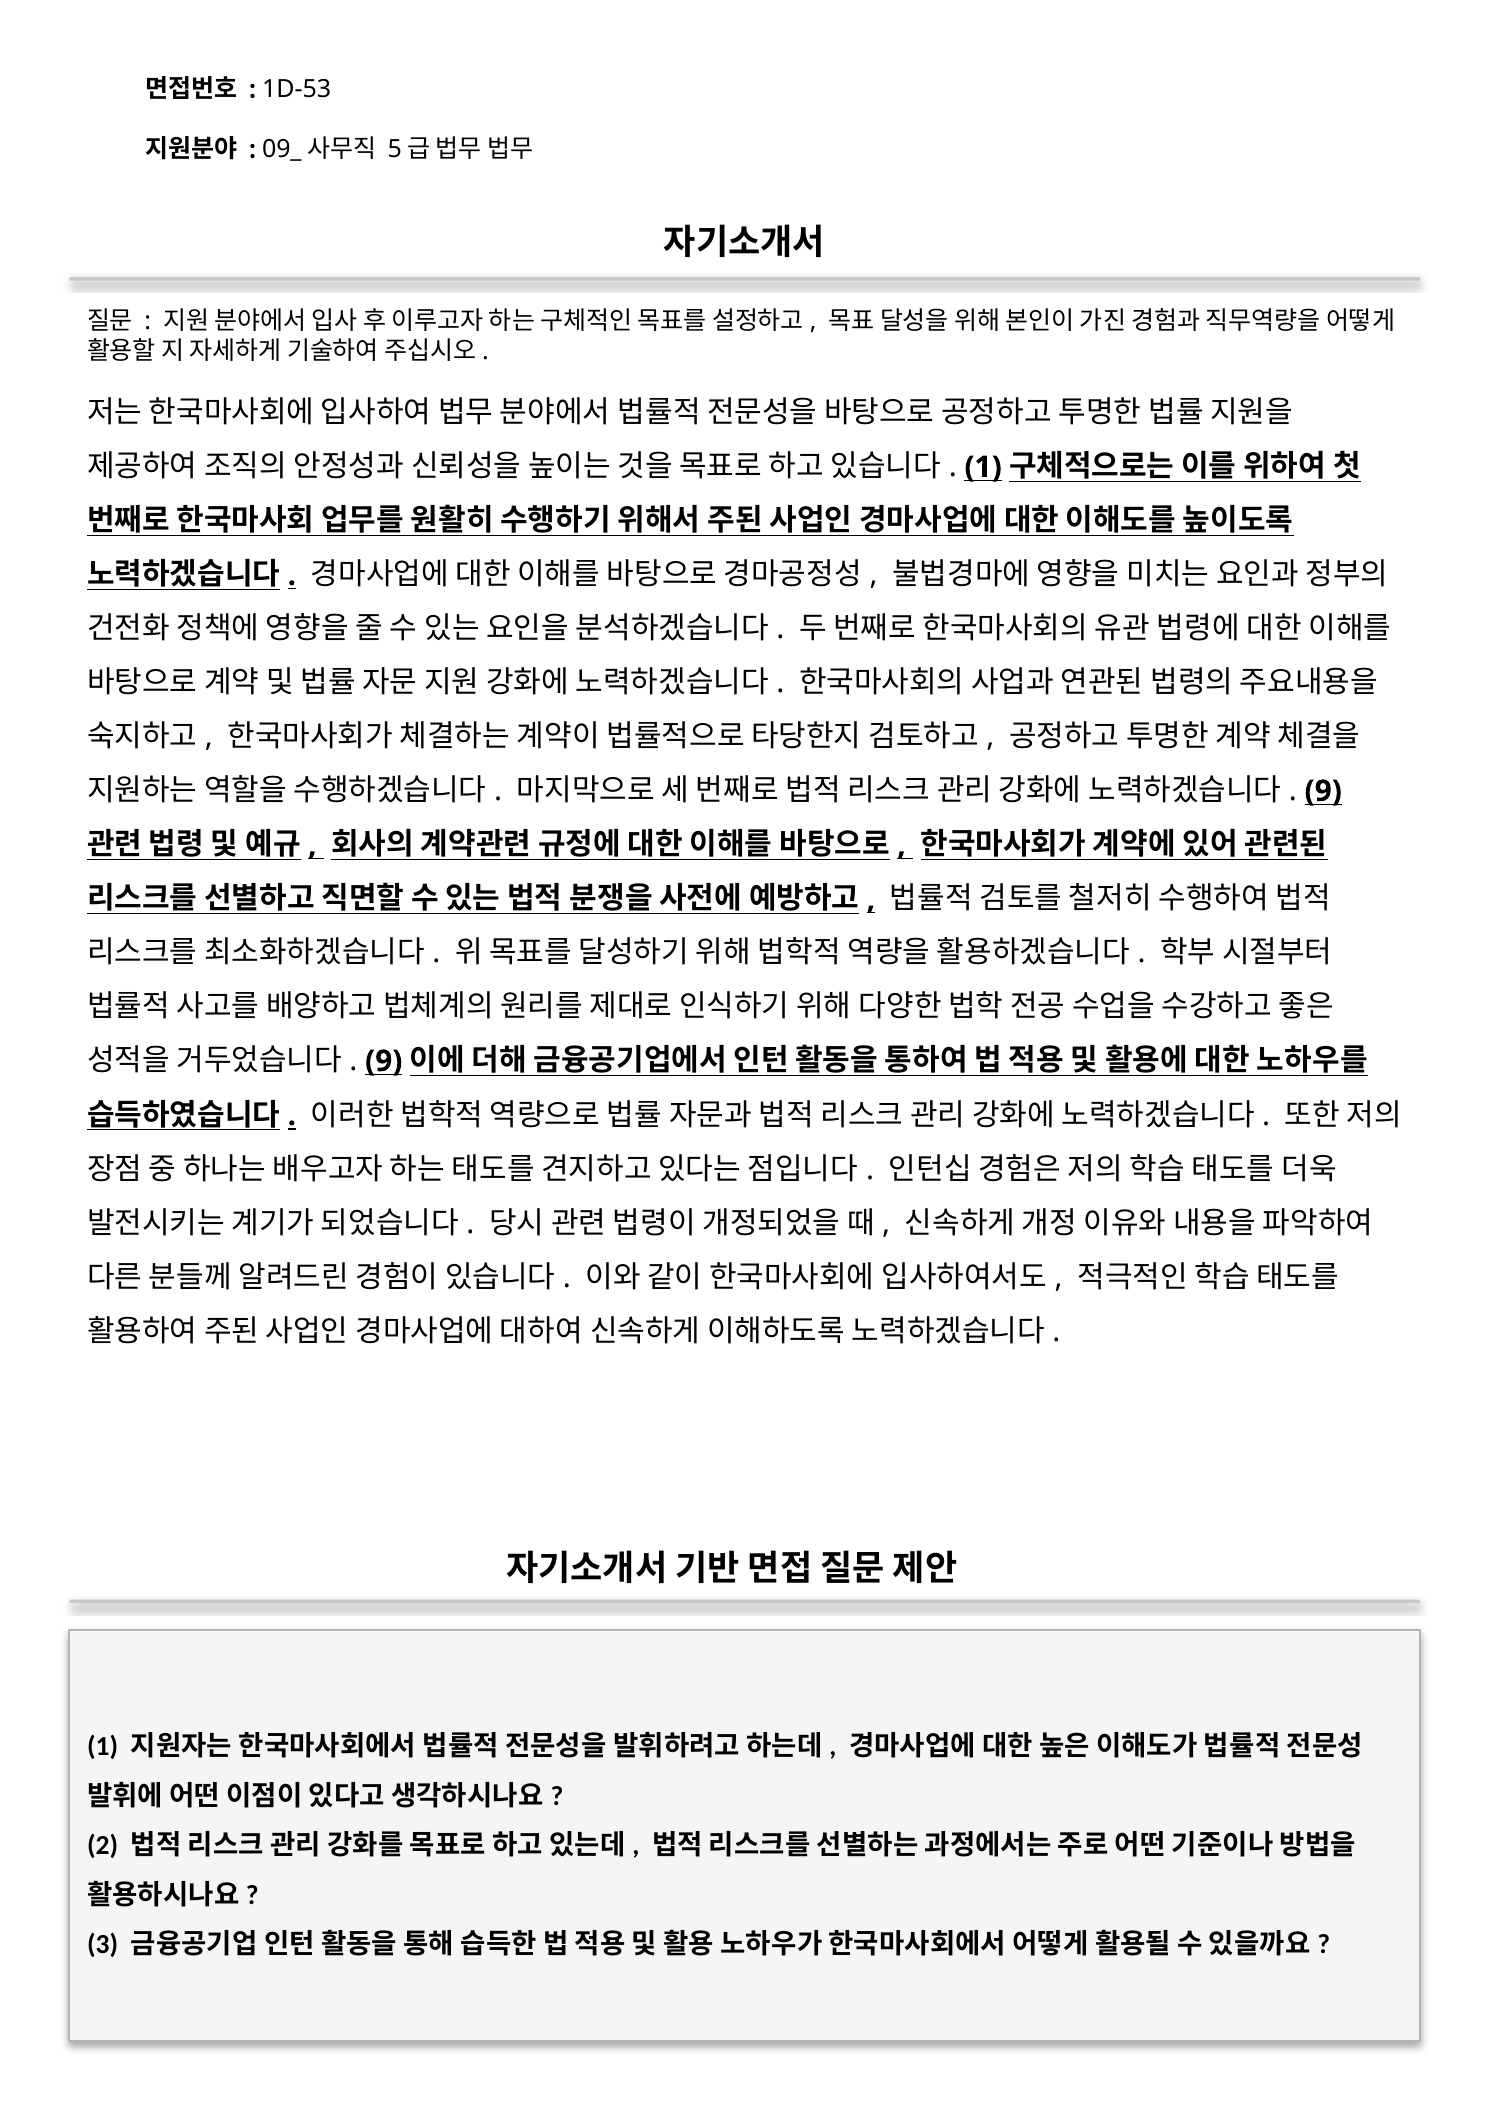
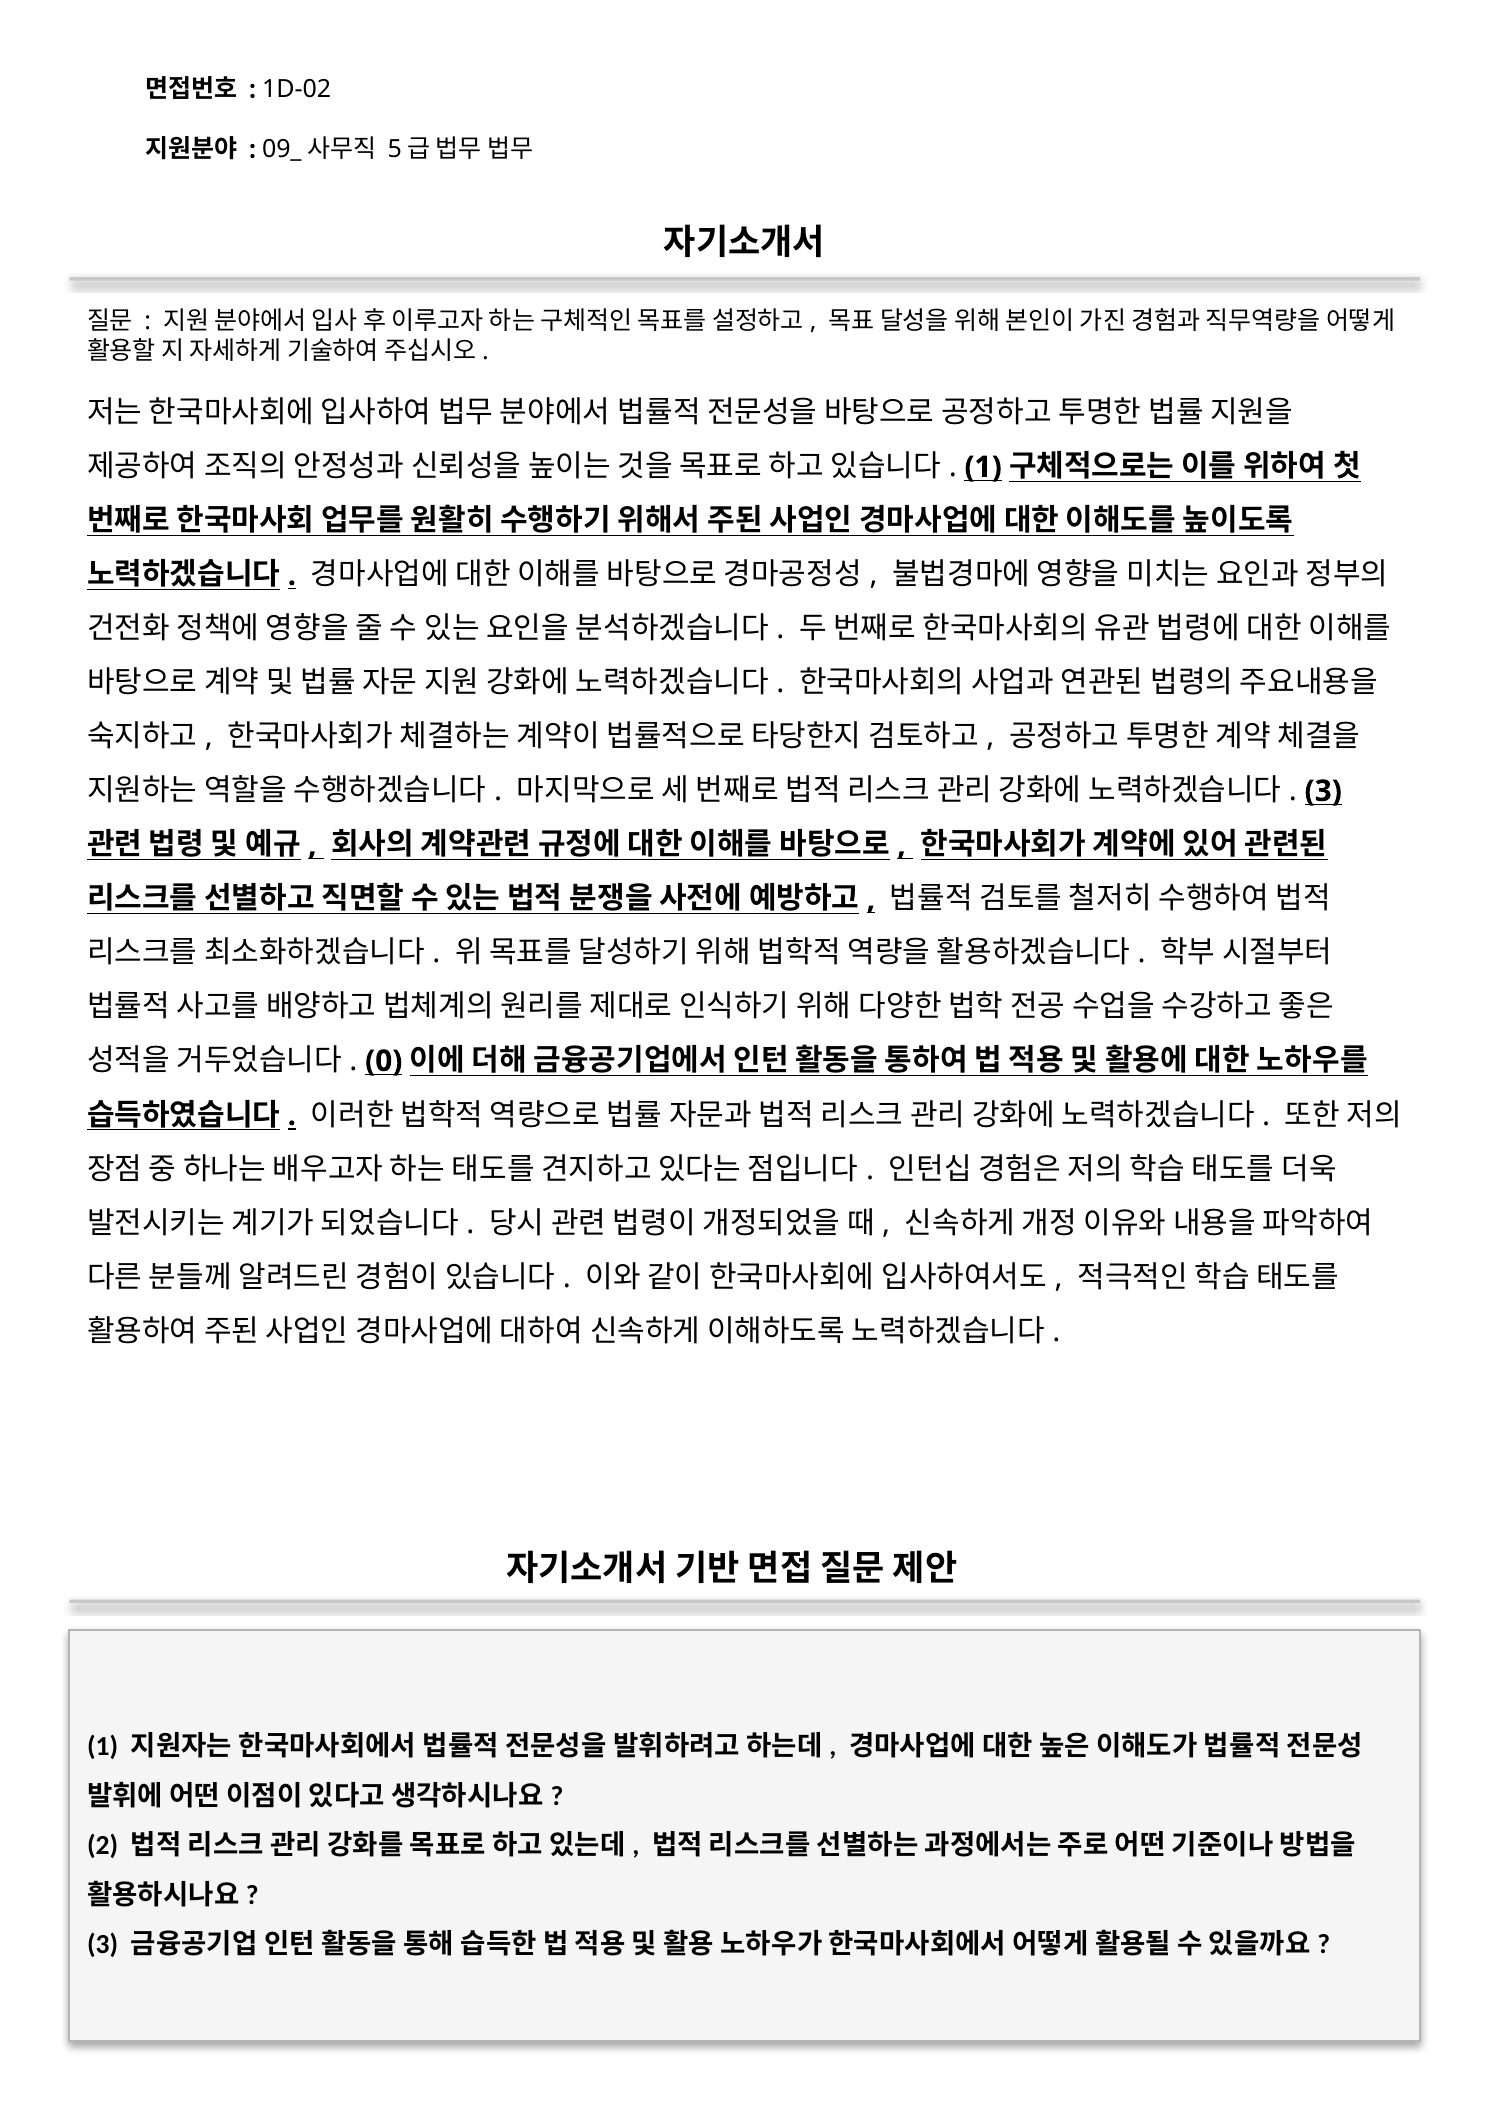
1D-53: 1D-53 -> 1D-02 (297, 90)
9: 9 -> 3 (1323, 791)
9: 9 -> 0 (384, 1062)
